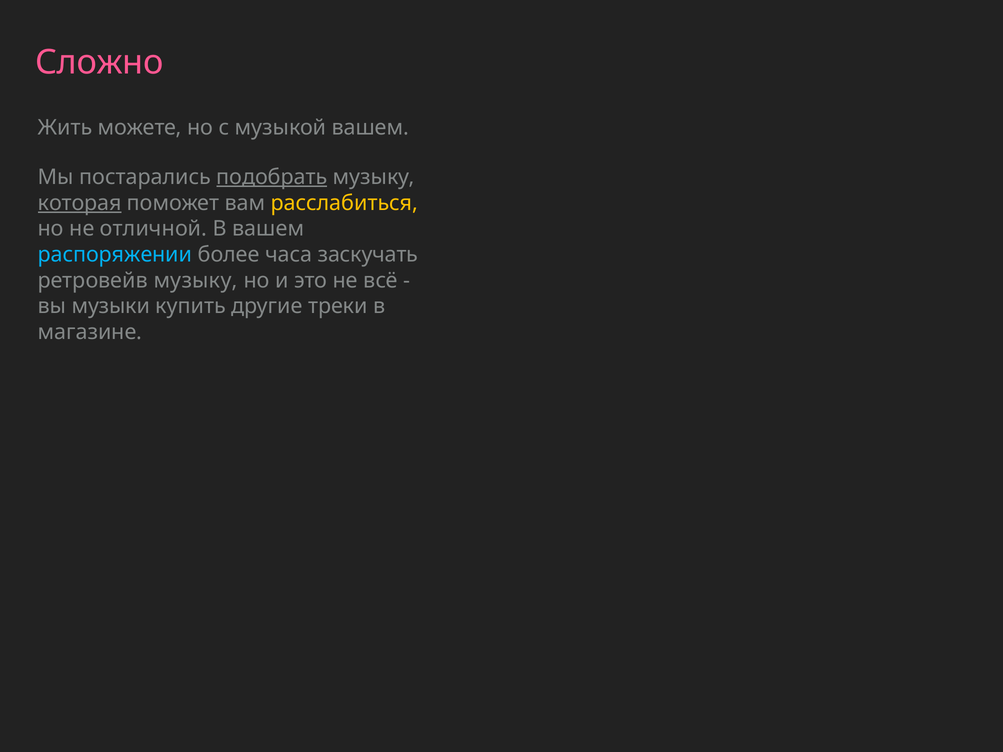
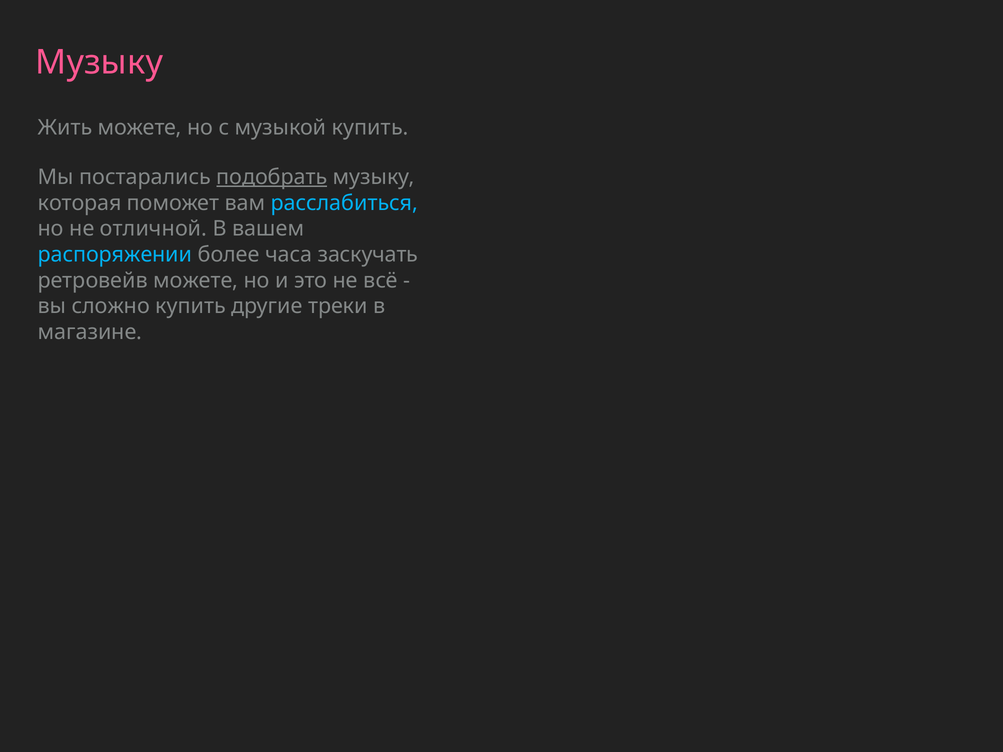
Сложно: Сложно -> Музыку (99, 63)
музыкой вашем: вашем -> купить (370, 128)
которая underline: present -> none (80, 203)
расслабиться colour: yellow -> light blue (344, 203)
ретровейв музыку: музыку -> можете (196, 281)
музыки: музыки -> сложно (111, 306)
